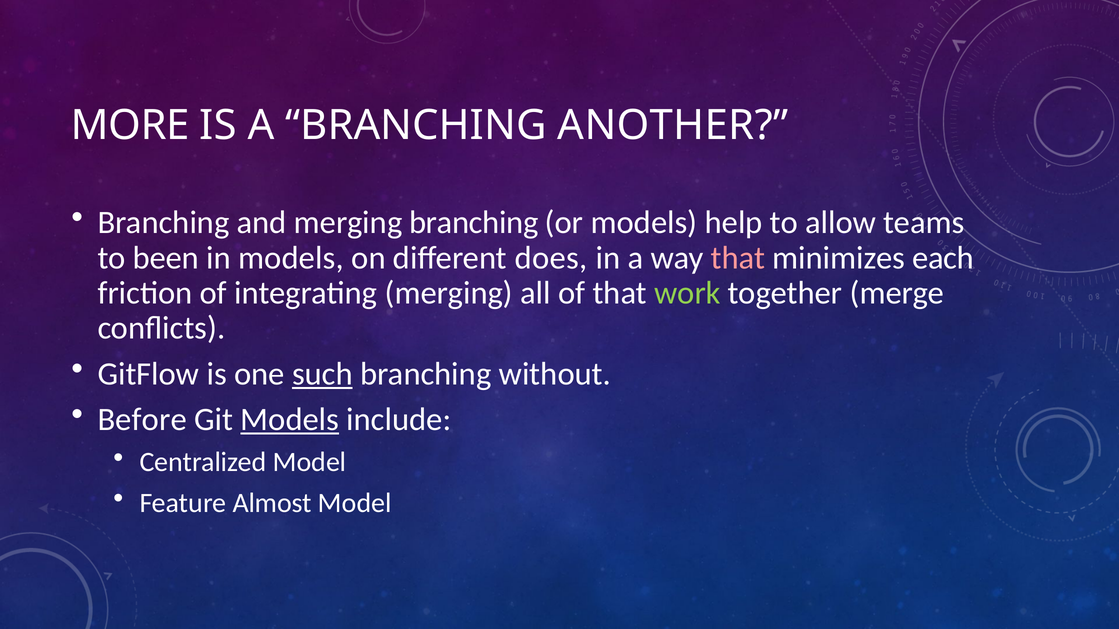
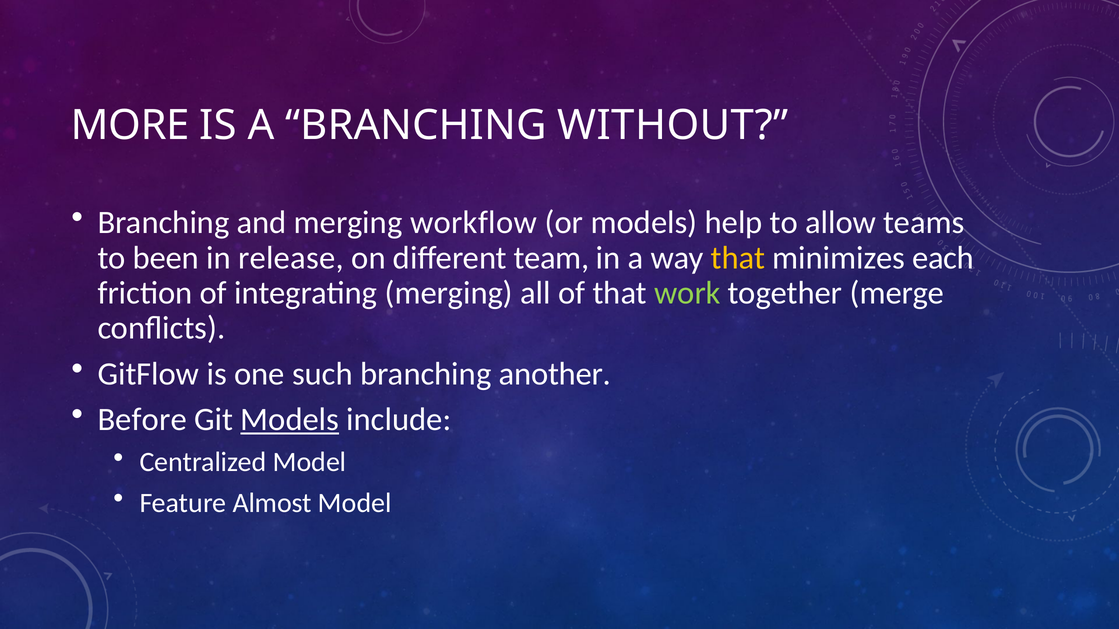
ANOTHER: ANOTHER -> WITHOUT (673, 126)
merging branching: branching -> workflow (473, 223)
in models: models -> release (291, 258)
does: does -> team (552, 258)
that colour: pink -> yellow (738, 258)
such underline: present -> none (322, 374)
without: without -> another (555, 374)
